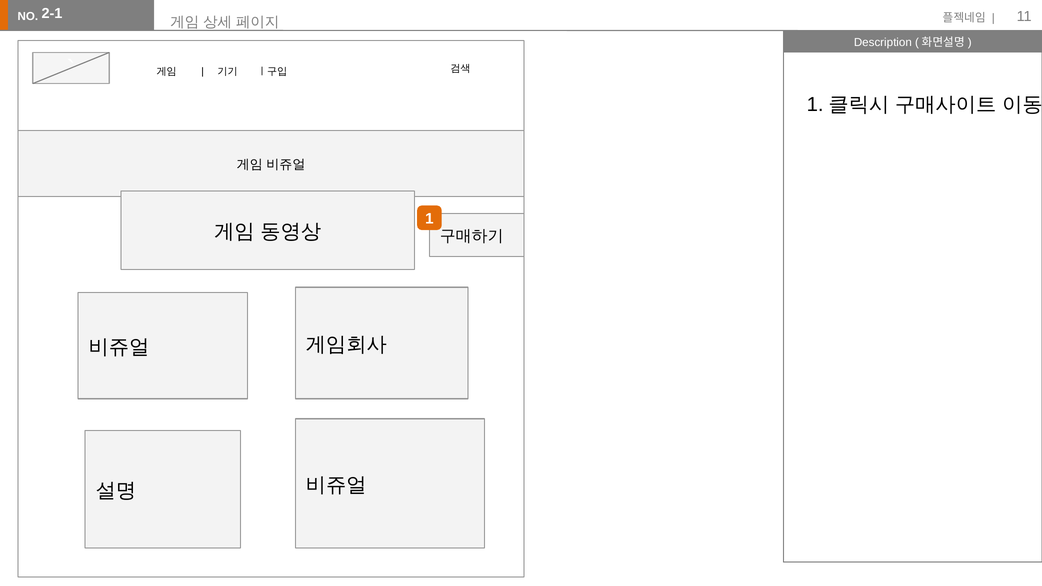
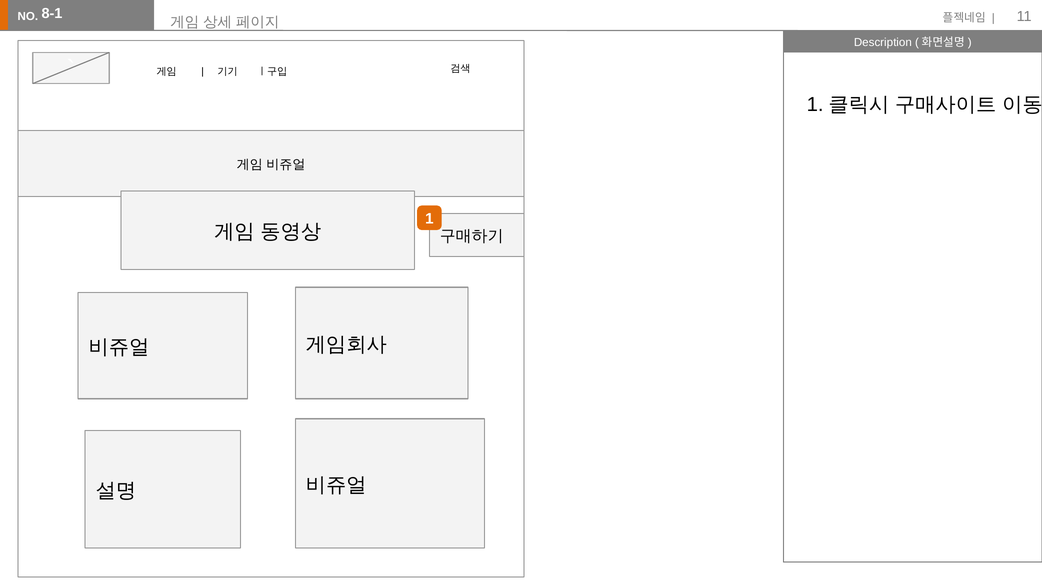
2-1: 2-1 -> 8-1 (52, 14)
